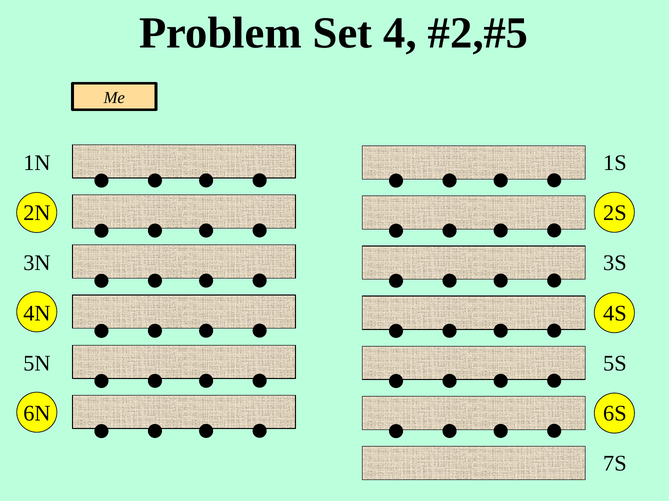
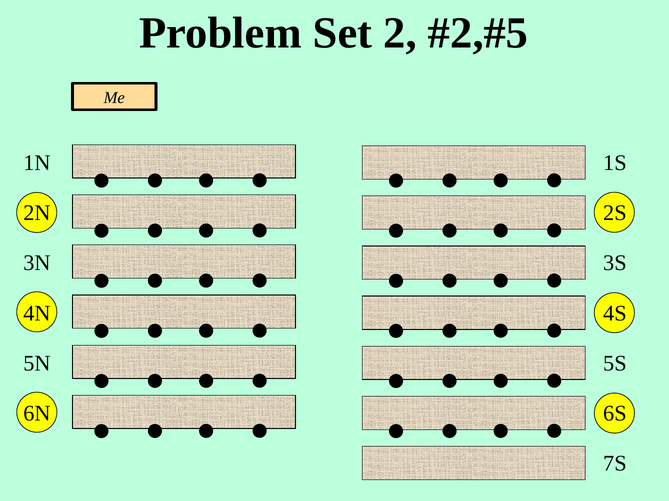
4: 4 -> 2 (400, 33)
